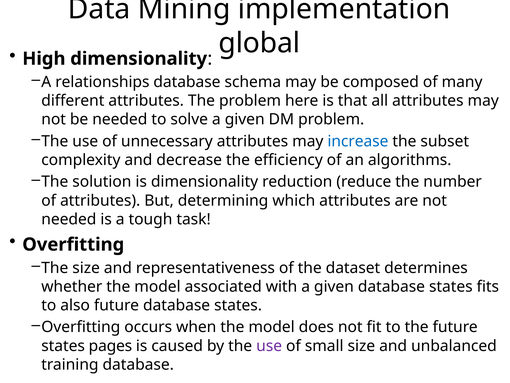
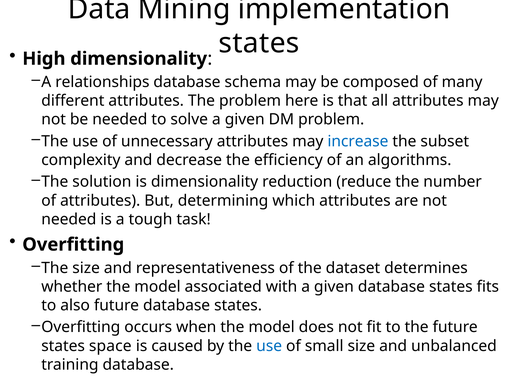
global: global -> states (259, 43)
pages: pages -> space (110, 345)
use colour: purple -> blue (269, 345)
